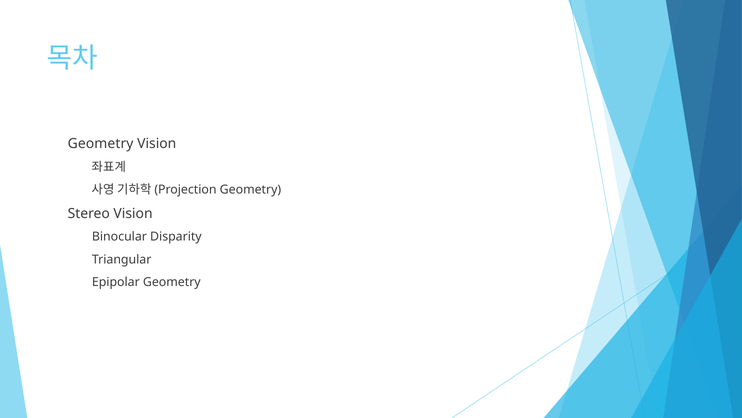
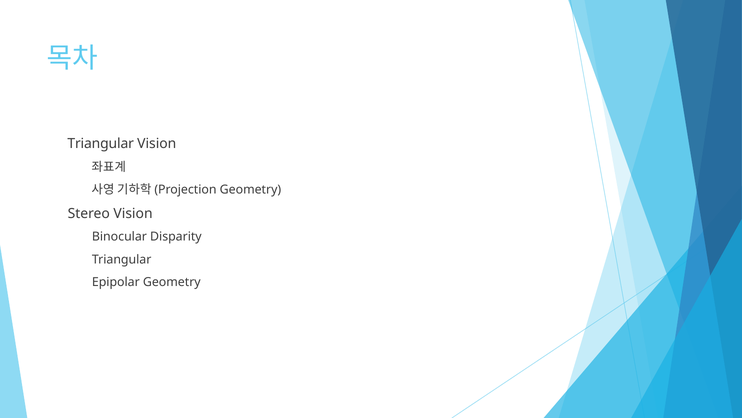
Geometry: Geometry -> Triangular (101, 144)
